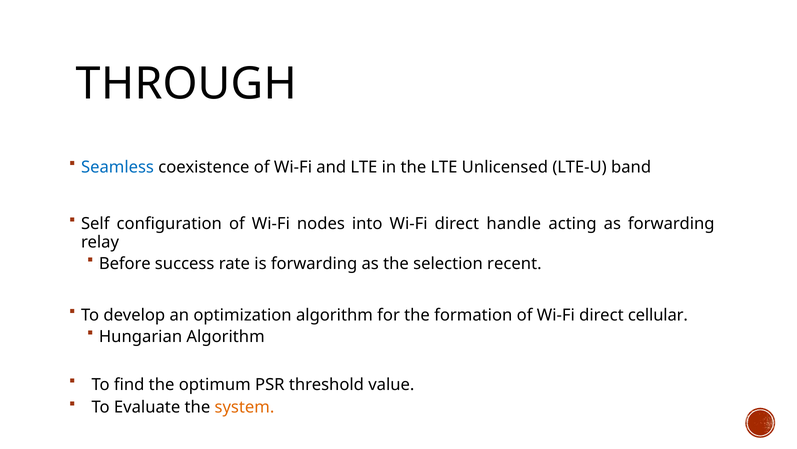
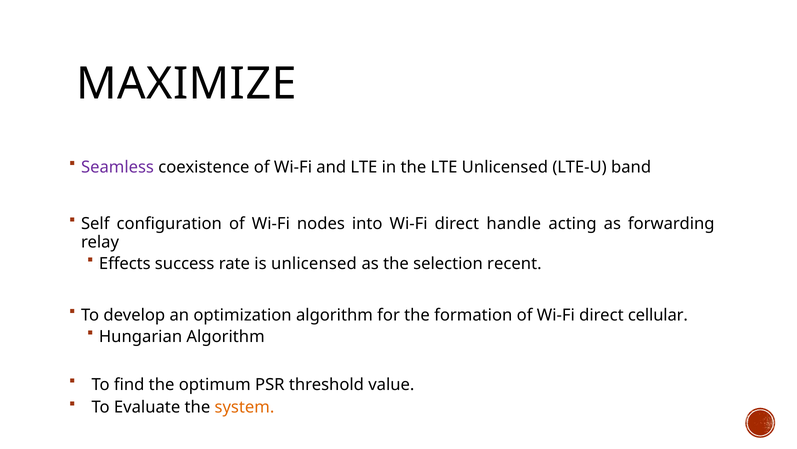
THROUGH: THROUGH -> MAXIMIZE (186, 84)
Seamless colour: blue -> purple (118, 167)
Before: Before -> Effects (125, 263)
is forwarding: forwarding -> unlicensed (314, 263)
